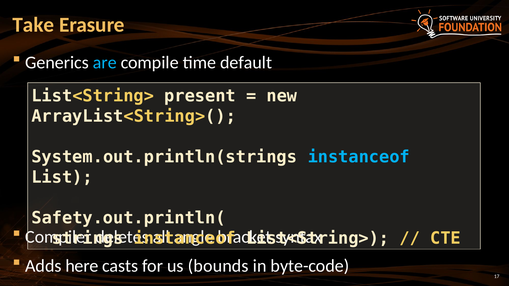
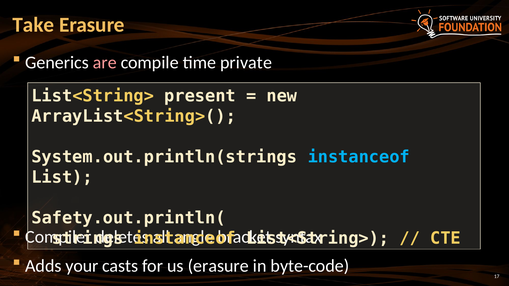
are colour: light blue -> pink (105, 63)
default: default -> private (246, 63)
here: here -> your (82, 266)
us bounds: bounds -> erasure (218, 266)
